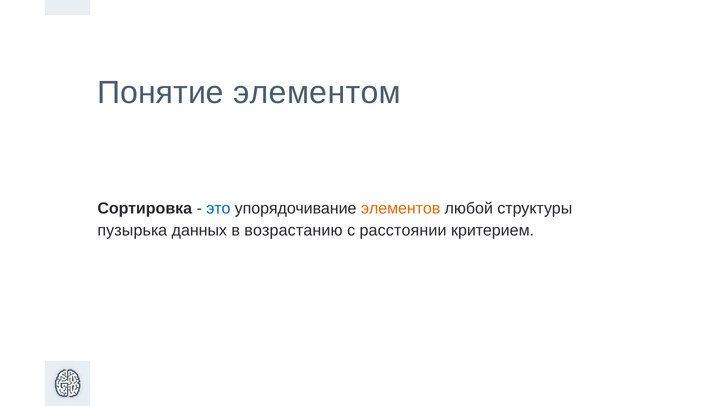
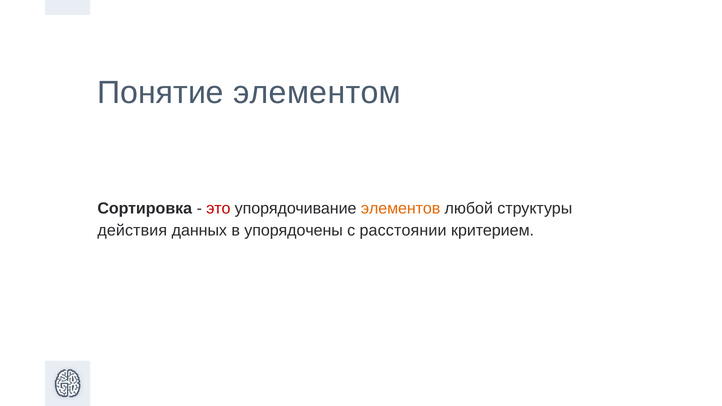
это colour: blue -> red (218, 208)
пузырька: пузырька -> действия (132, 230)
возрастанию: возрастанию -> упорядочены (294, 230)
